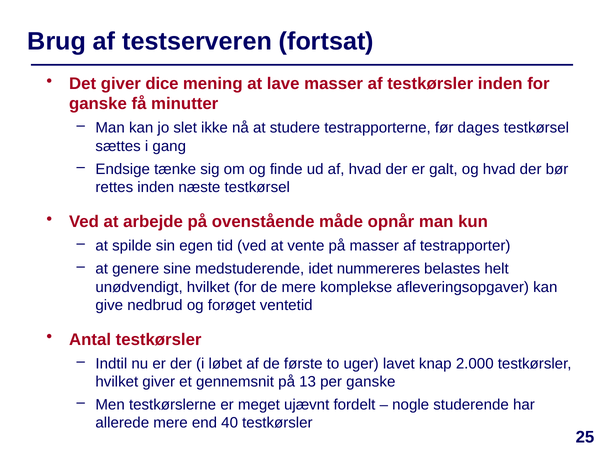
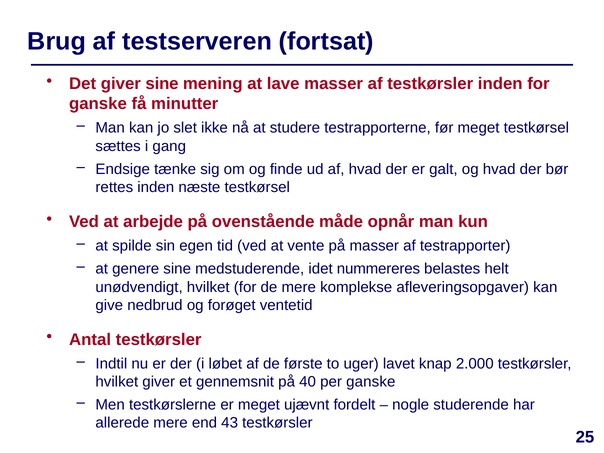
giver dice: dice -> sine (162, 84)
før dages: dages -> meget (479, 128)
13: 13 -> 40 (308, 382)
40: 40 -> 43 (230, 423)
